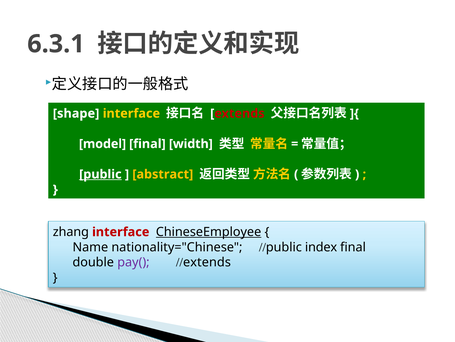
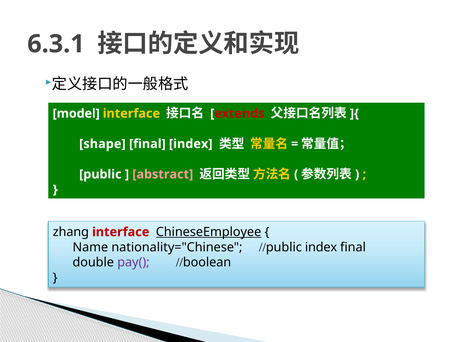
shape: shape -> model (76, 113)
model: model -> shape (102, 144)
final width: width -> index (191, 144)
public underline: present -> none (100, 174)
abstract colour: yellow -> pink (163, 174)
extends: extends -> boolean (207, 262)
